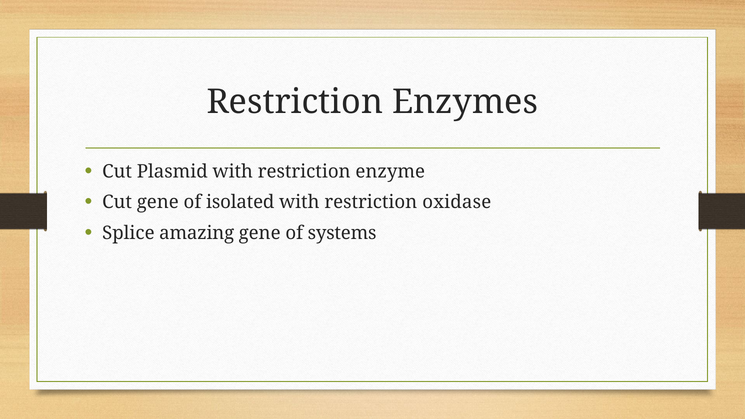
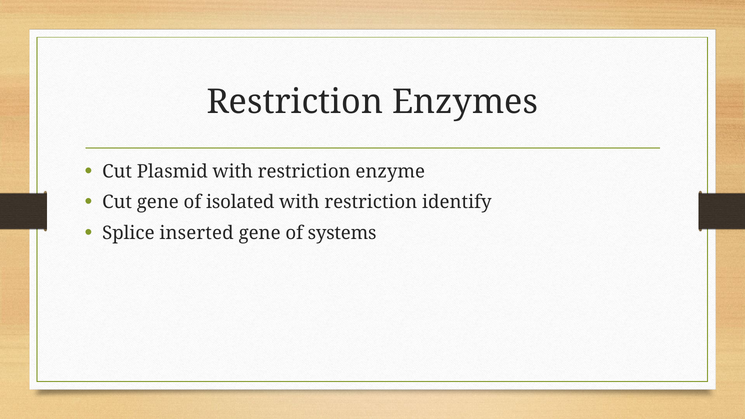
oxidase: oxidase -> identify (457, 202)
amazing: amazing -> inserted (197, 233)
